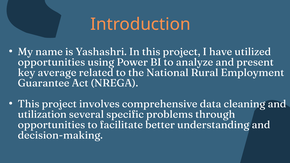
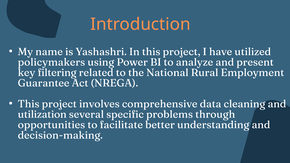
opportunities: opportunities -> policymakers (51, 62)
average: average -> filtering (57, 73)
